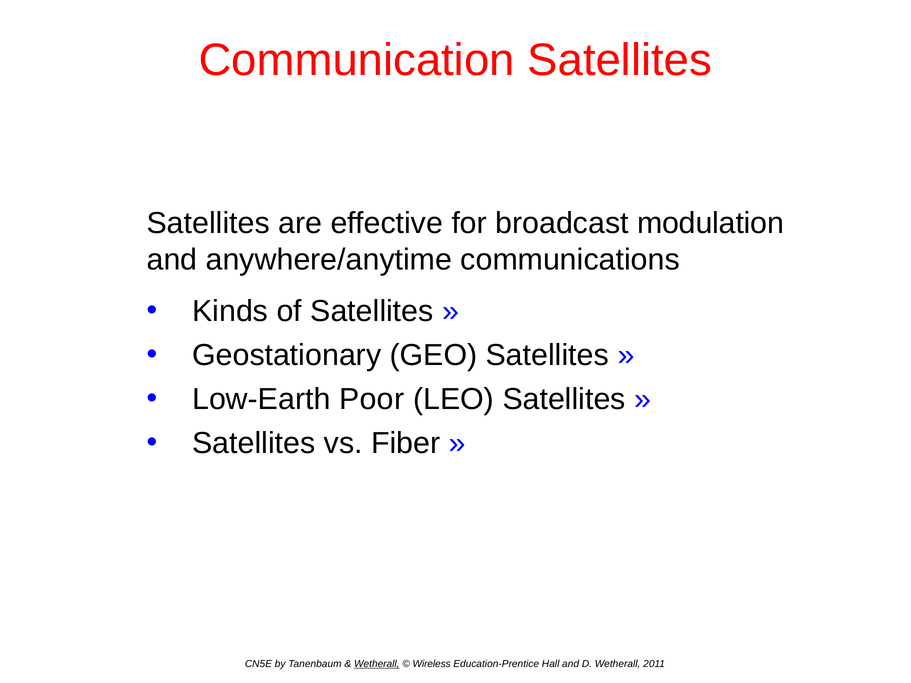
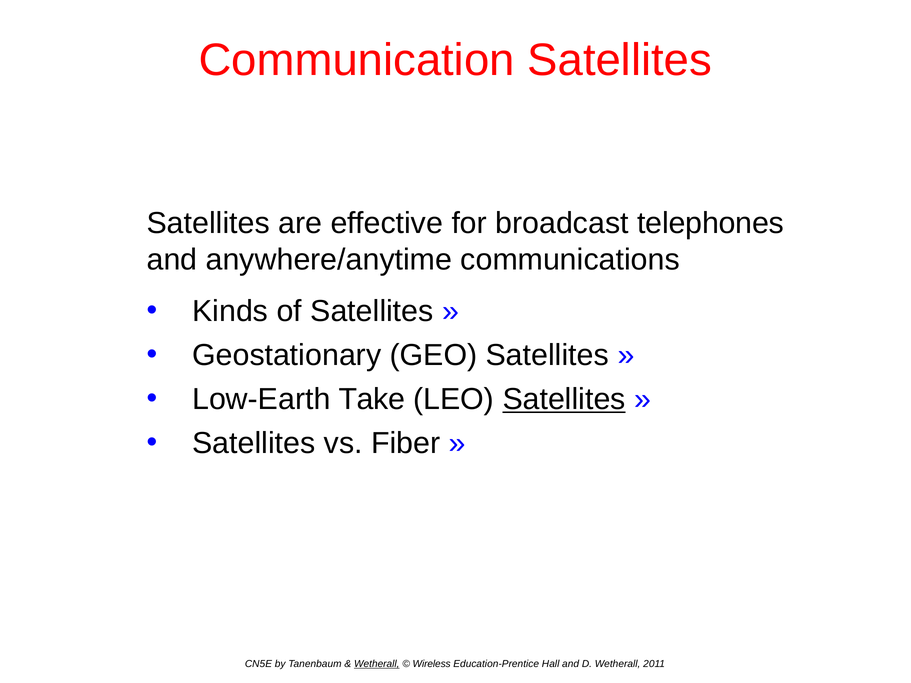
modulation: modulation -> telephones (711, 223)
Poor: Poor -> Take (372, 399)
Satellites underline: none -> present (564, 399)
